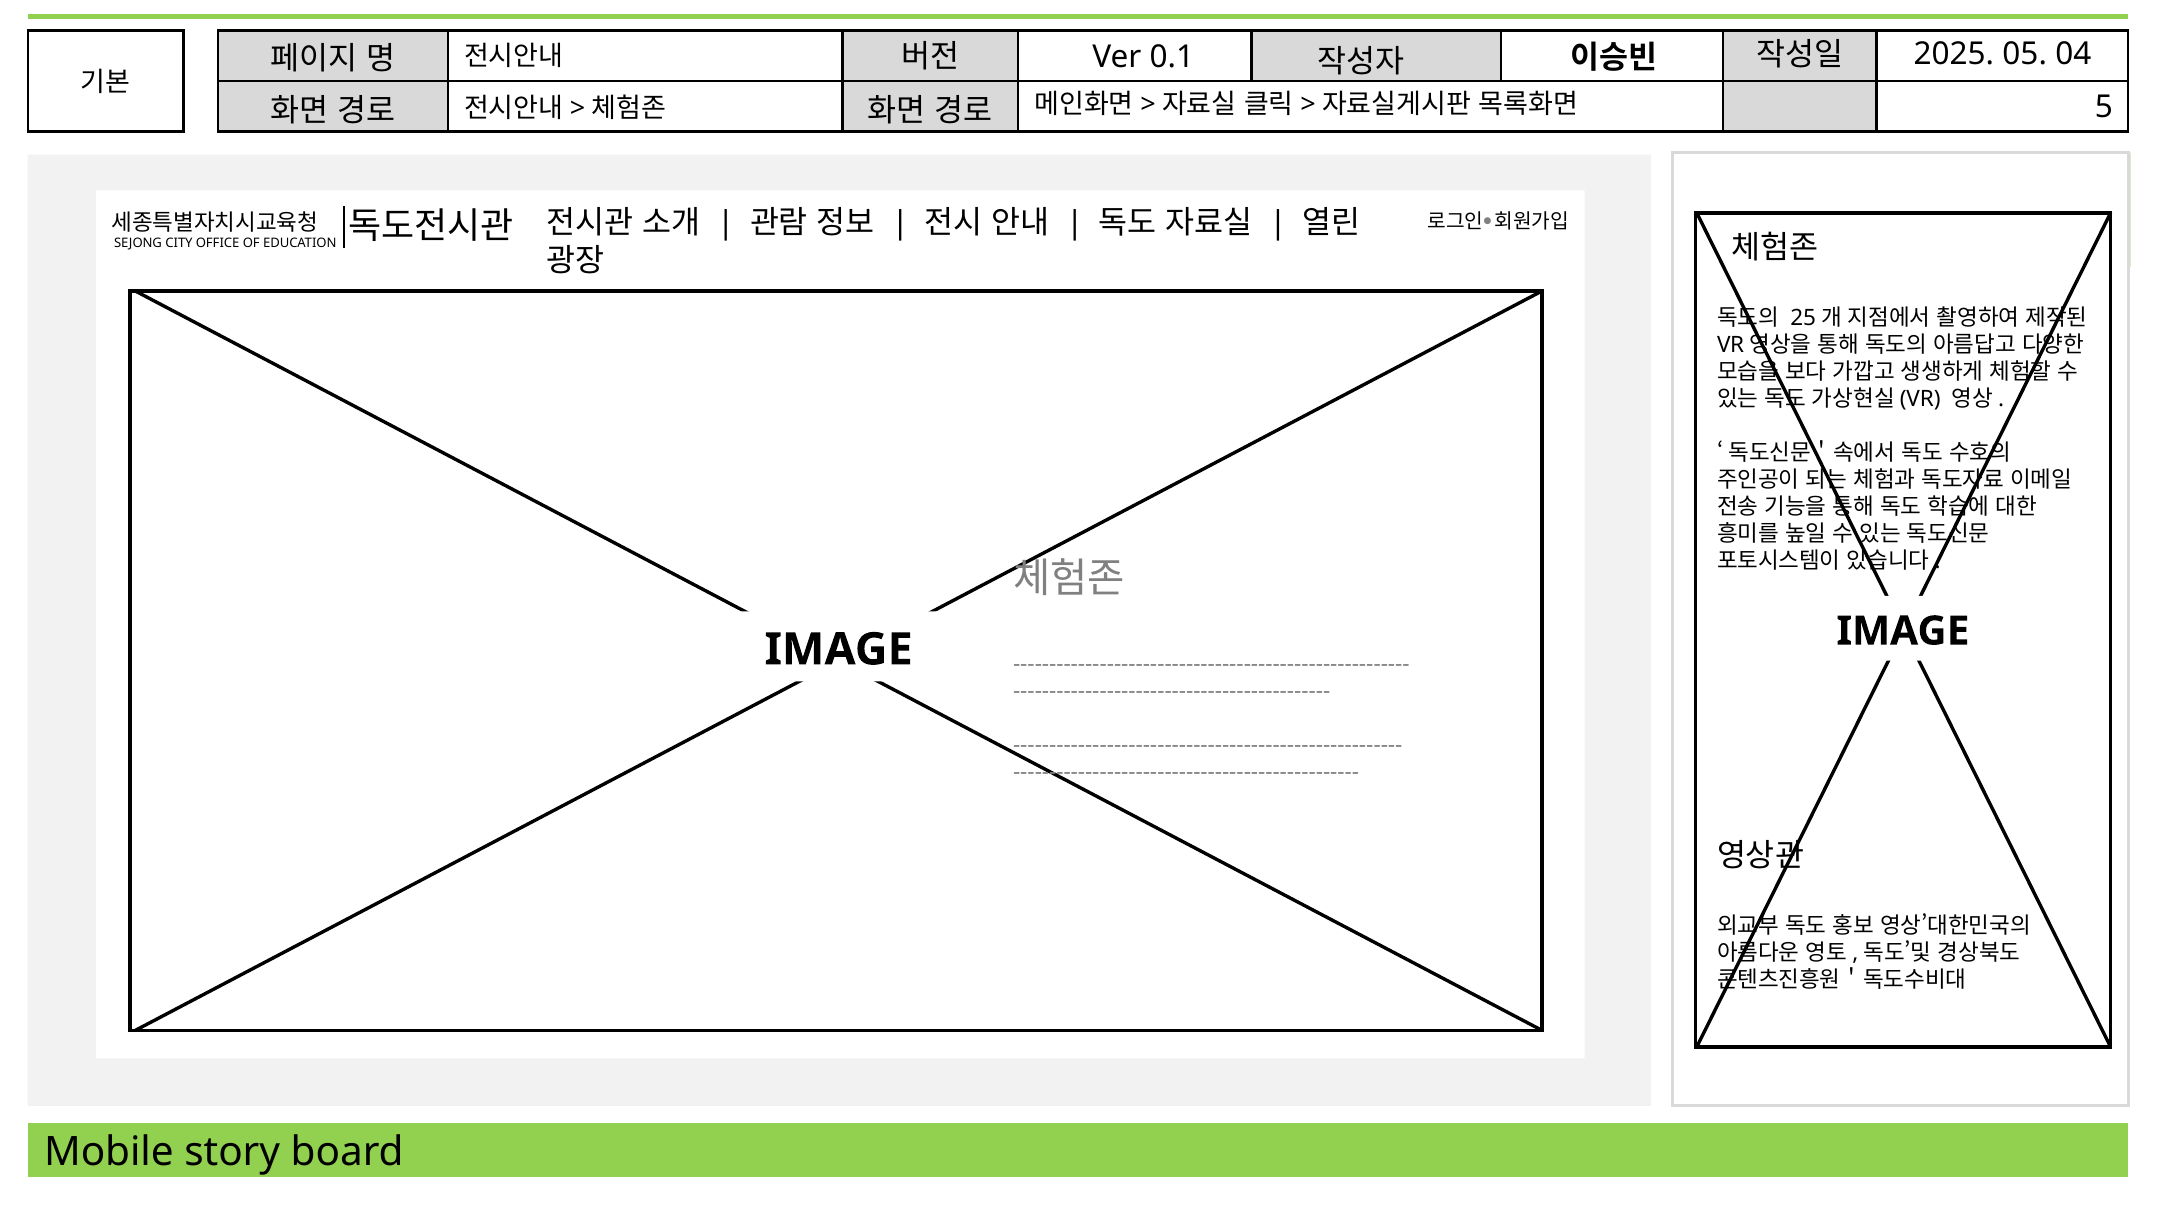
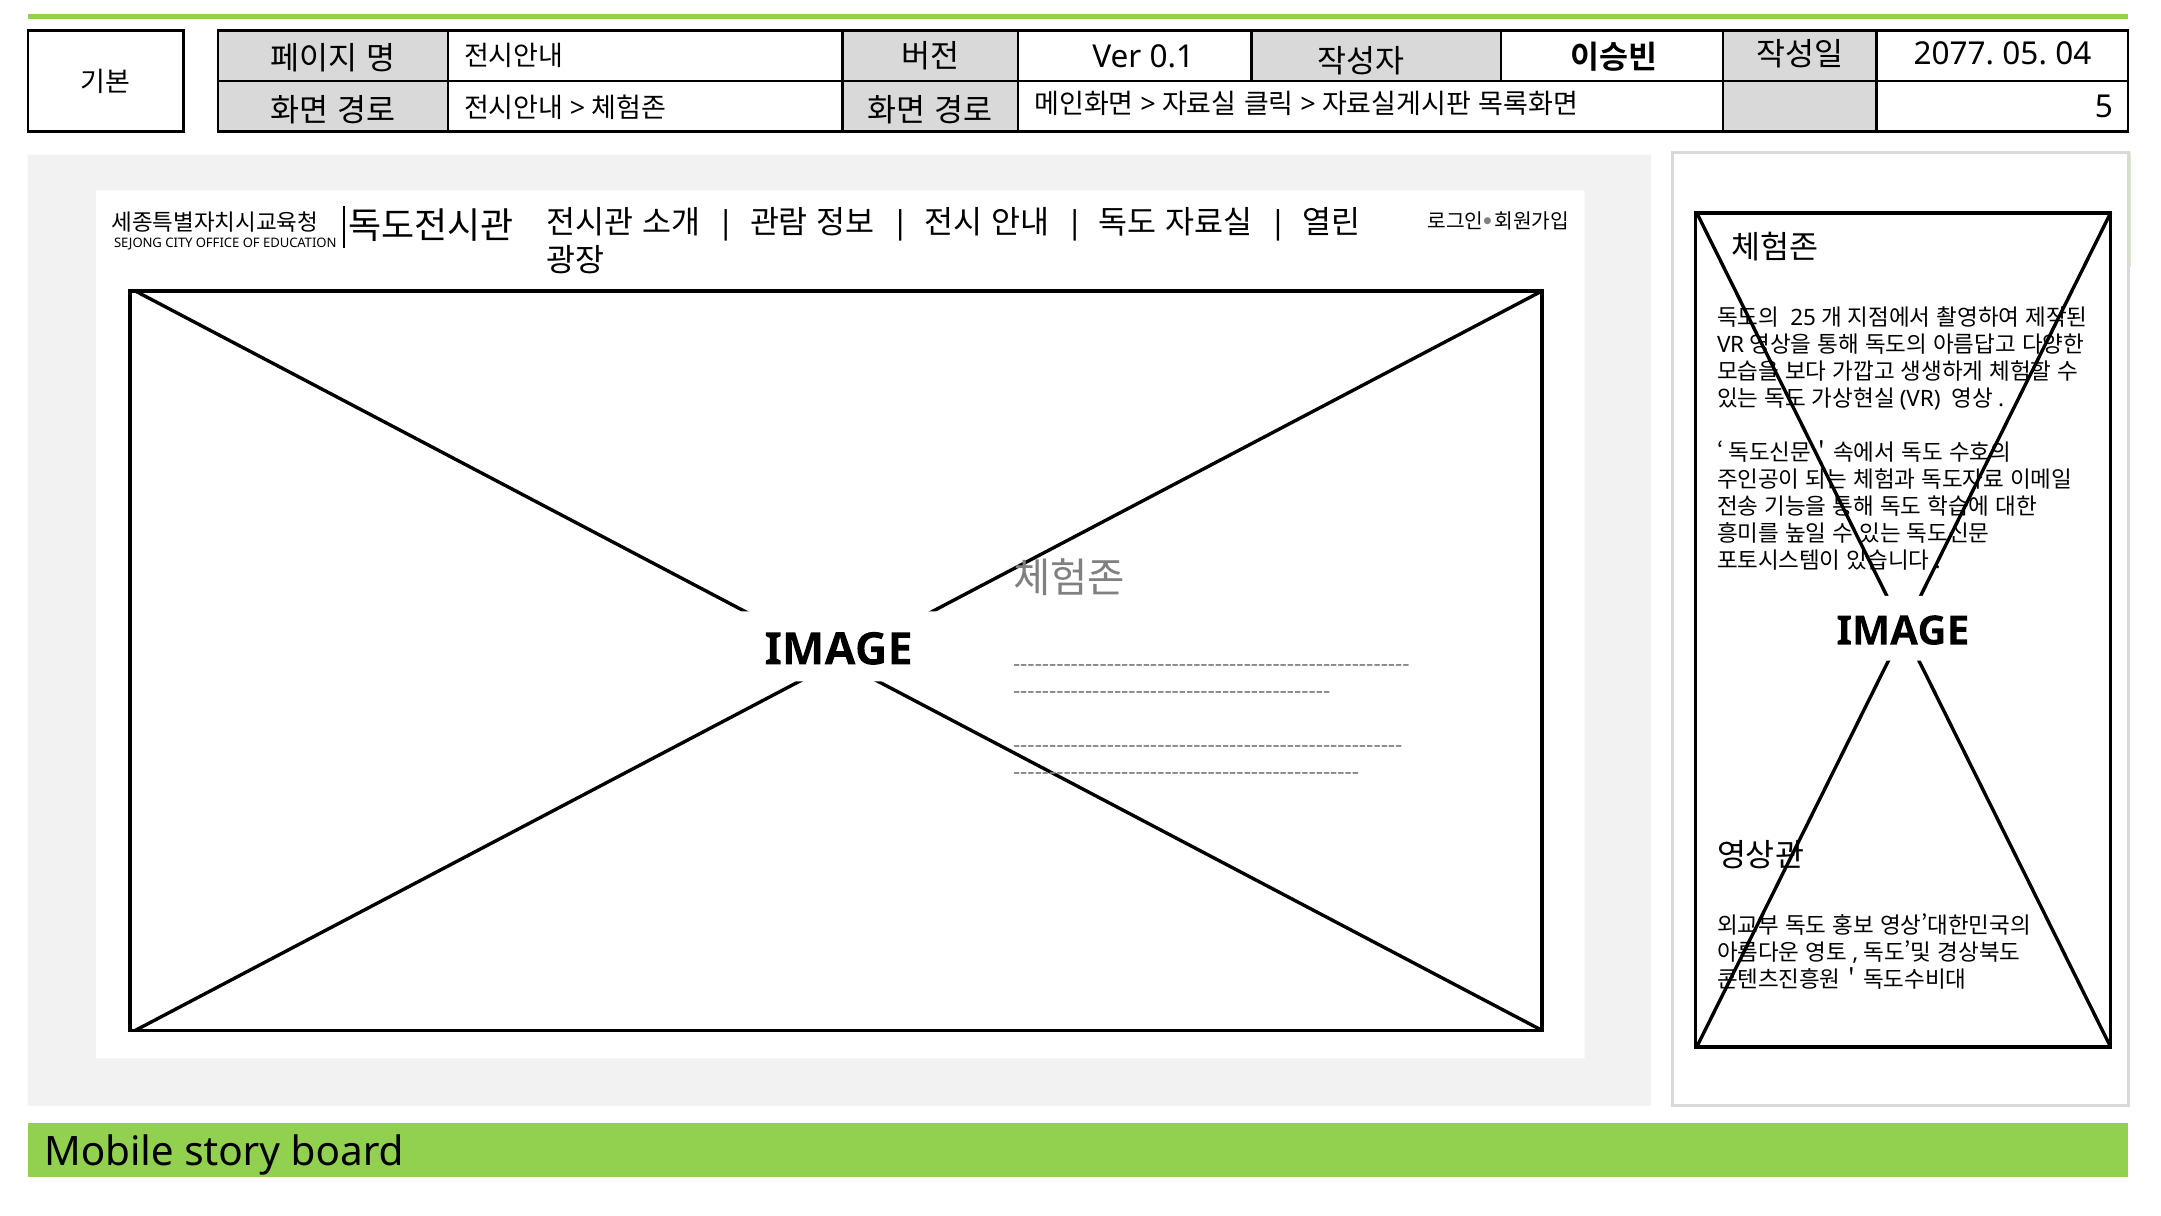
2025: 2025 -> 2077 (1954, 54)
